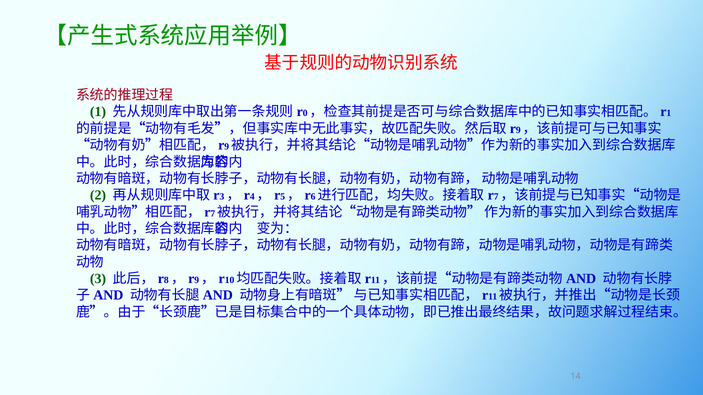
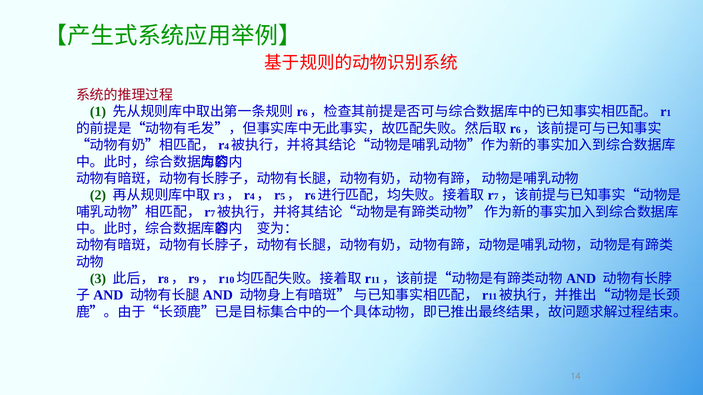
0: 0 -> 6 (305, 113)
9: 9 -> 6 (518, 130)
9: 9 -> 4 (227, 147)
